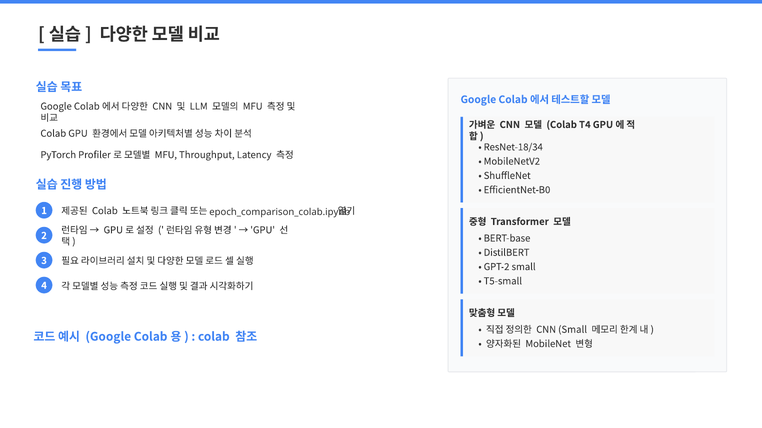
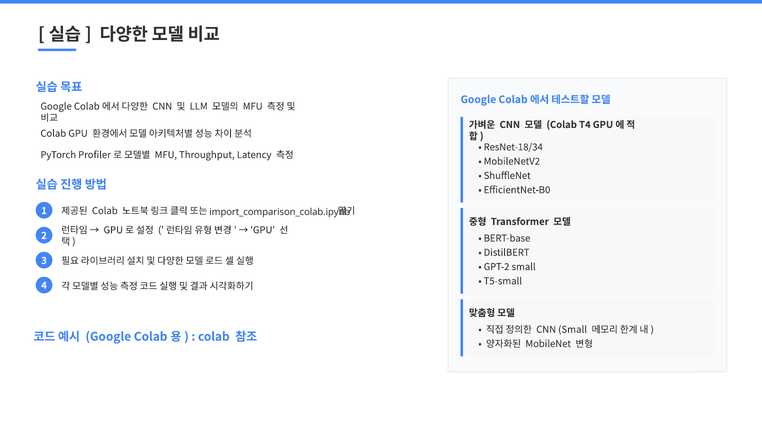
epoch_comparison_colab.ipynb: epoch_comparison_colab.ipynb -> import_comparison_colab.ipynb (280, 212)
